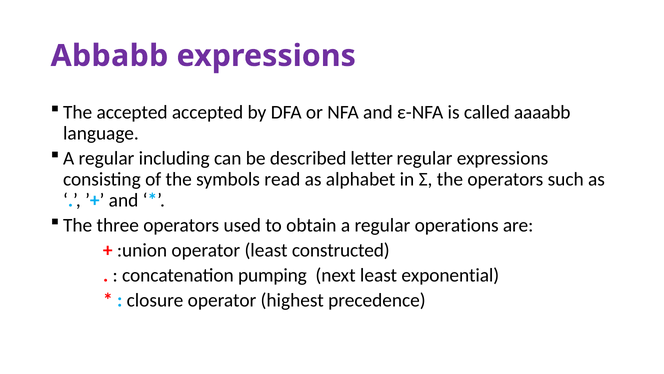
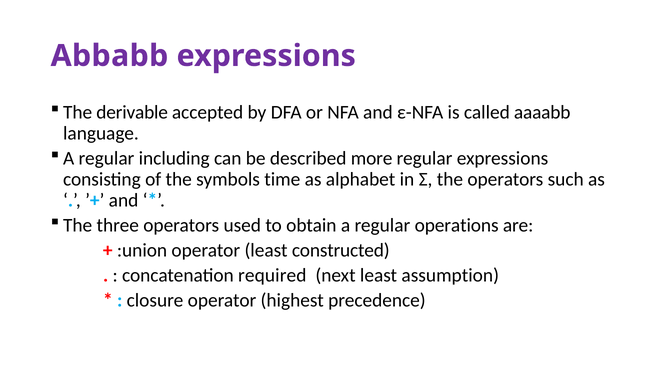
The accepted: accepted -> derivable (132, 112)
letter: letter -> more (372, 158)
read: read -> time (282, 179)
pumping: pumping -> required (272, 275)
exponential: exponential -> assumption (450, 275)
